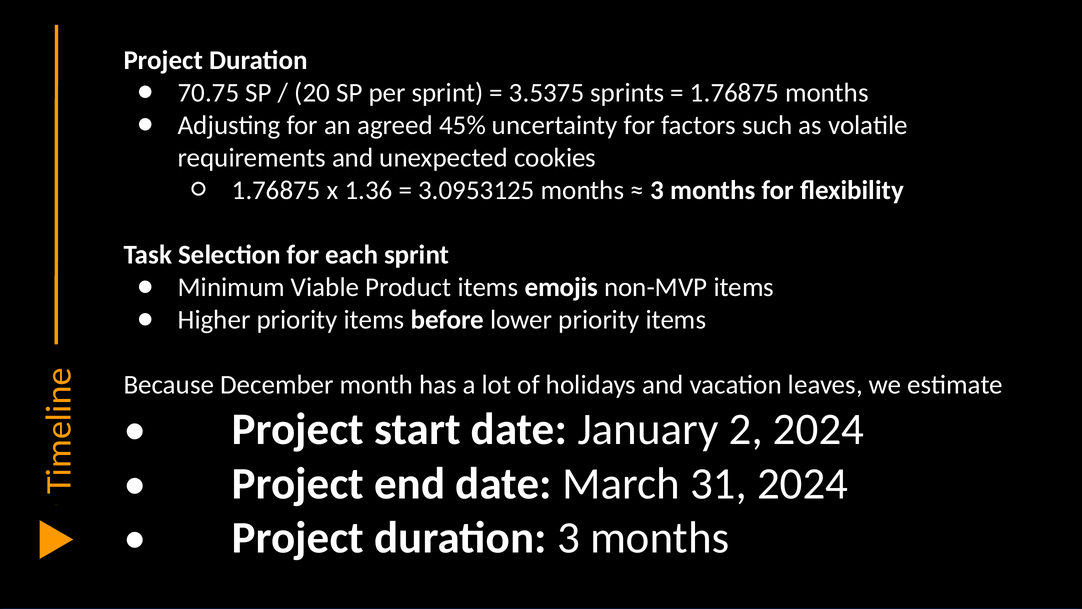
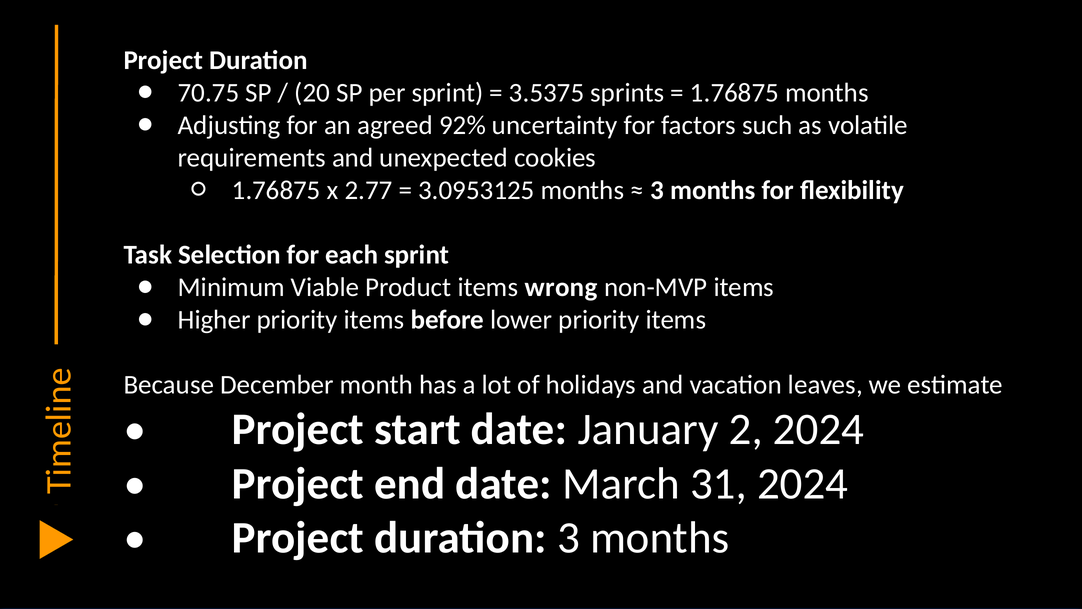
45%: 45% -> 92% (462, 125)
1.36: 1.36 -> 2.77 (369, 190)
emojis: emojis -> wrong (561, 287)
